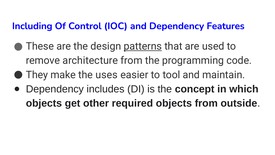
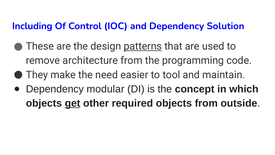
Features: Features -> Solution (226, 26)
uses: uses -> need (107, 75)
includes: includes -> modular (105, 89)
get underline: none -> present (73, 103)
